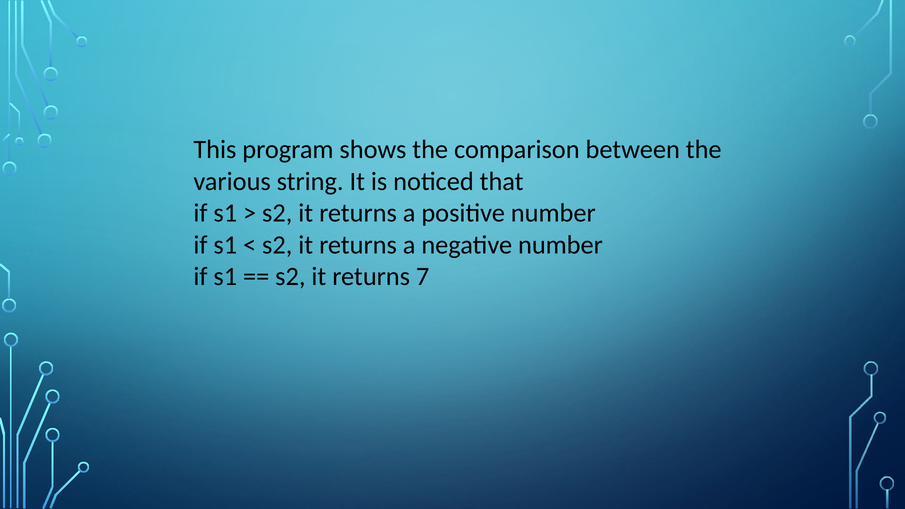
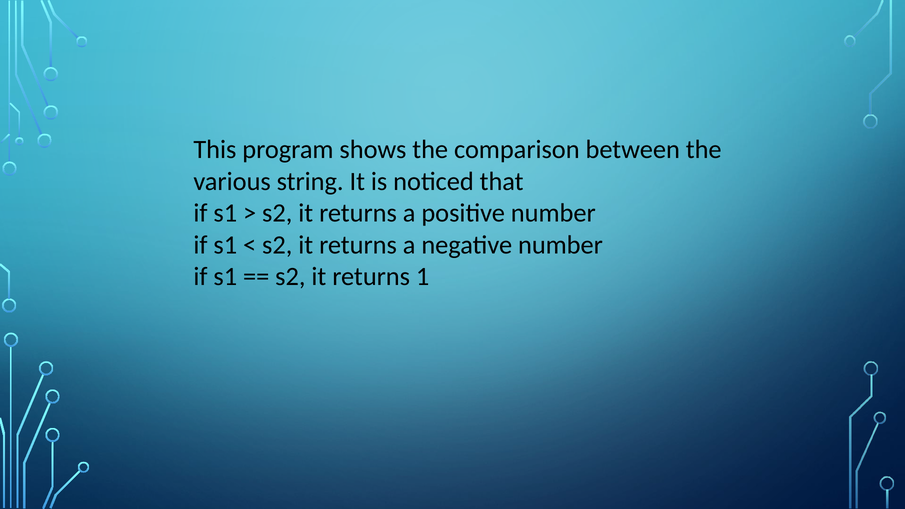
7: 7 -> 1 (423, 277)
